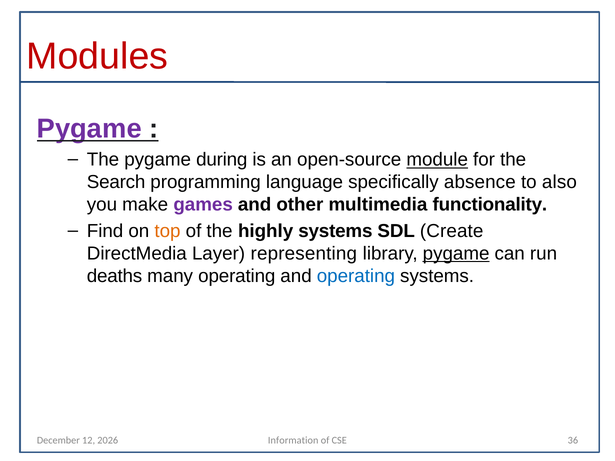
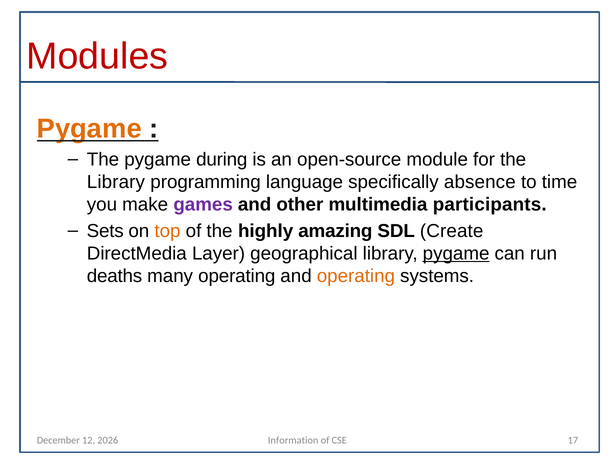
Pygame colour: purple -> orange (89, 129)
module underline: present -> none (437, 160)
Search: Search -> Library (116, 182)
also: also -> time (560, 182)
functionality: functionality -> participants (490, 205)
Find: Find -> Sets (105, 231)
highly systems: systems -> amazing (335, 231)
representing: representing -> geographical (304, 254)
operating colour: blue -> orange (356, 276)
36: 36 -> 17 (573, 440)
